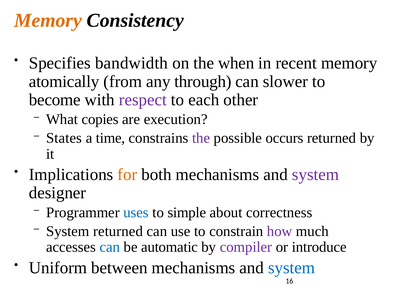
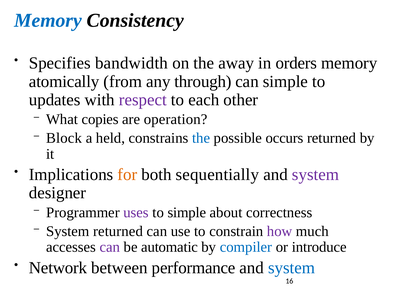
Memory colour: orange -> blue (48, 20)
when: when -> away (236, 63)
recent: recent -> orders (296, 63)
can slower: slower -> simple (285, 81)
become: become -> updates (55, 100)
execution: execution -> operation (176, 119)
States: States -> Block (64, 138)
time: time -> held (110, 138)
the colour: purple -> blue (201, 138)
both mechanisms: mechanisms -> sequentially (217, 174)
uses colour: blue -> purple (136, 212)
can colour: blue -> purple (110, 247)
compiler colour: purple -> blue (246, 247)
Uniform: Uniform -> Network (58, 267)
between mechanisms: mechanisms -> performance (194, 267)
